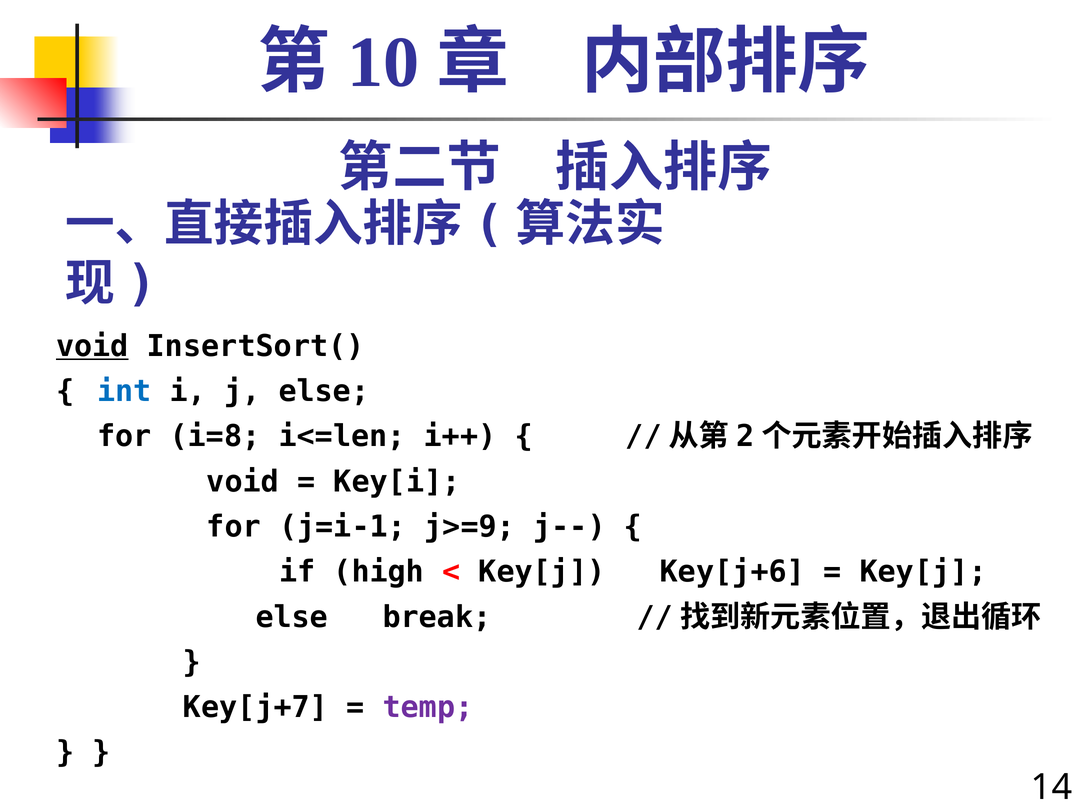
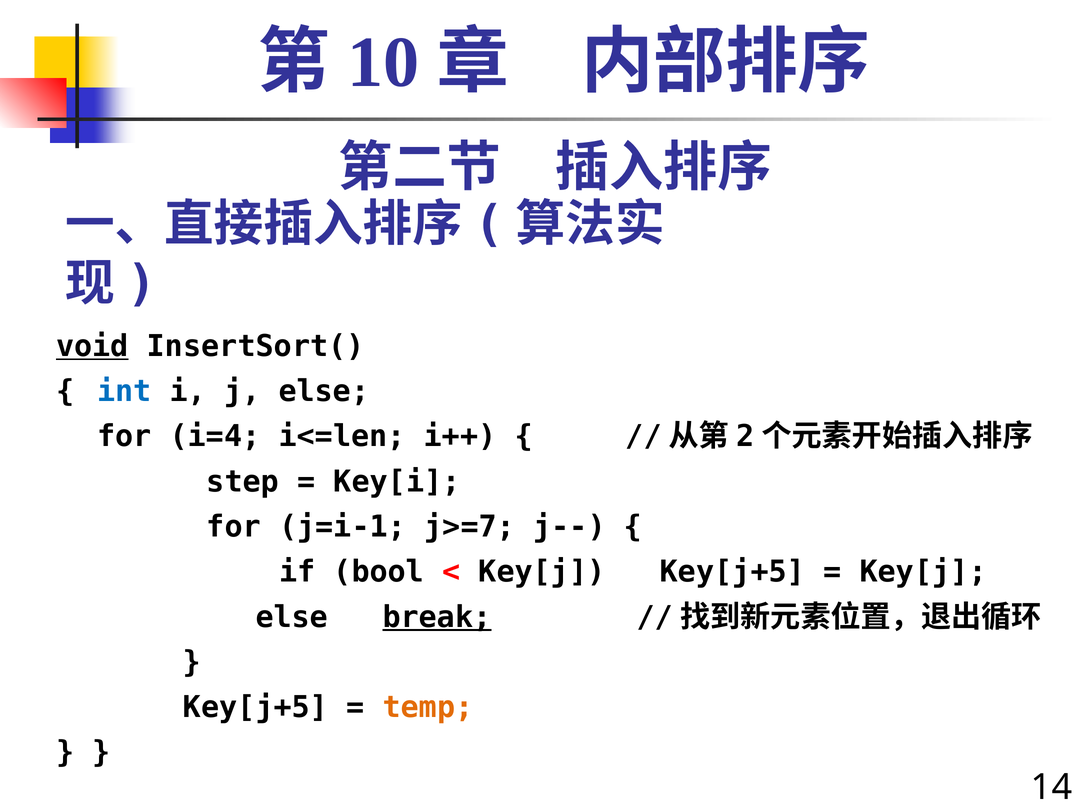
i=8: i=8 -> i=4 (215, 437)
void: void -> step (243, 482)
j>=9: j>=9 -> j>=7 (470, 527)
high: high -> bool (379, 572)
Key[j Key[j+6: Key[j+6 -> Key[j+5 (732, 572)
break underline: none -> present (437, 617)
Key[j+7: Key[j+7 -> Key[j+5 (255, 708)
temp colour: purple -> orange (428, 708)
